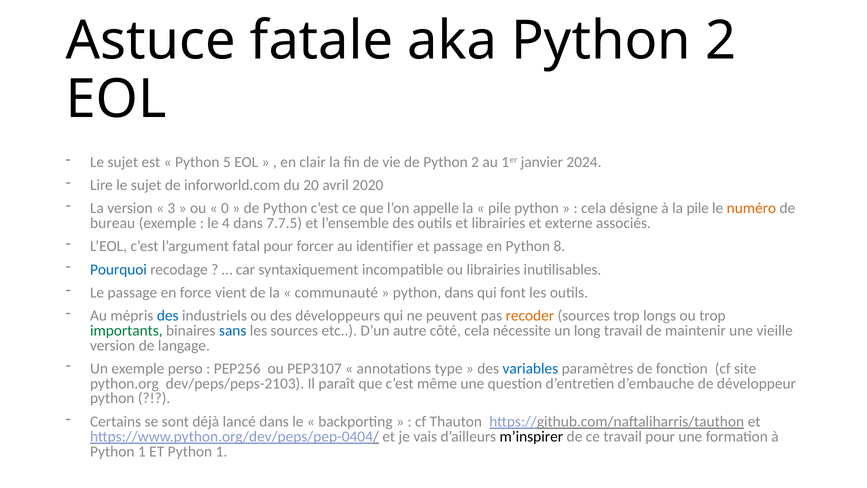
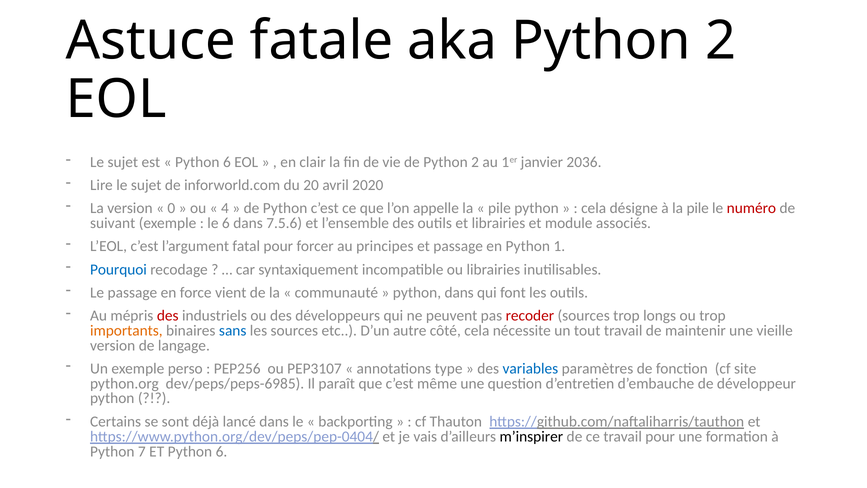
5: 5 -> 6 (227, 162)
2024: 2024 -> 2036 (584, 162)
3: 3 -> 0 (171, 208)
0: 0 -> 4 (225, 208)
numéro colour: orange -> red (751, 208)
bureau: bureau -> suivant (113, 223)
le 4: 4 -> 6 (226, 223)
7.7.5: 7.7.5 -> 7.5.6 (284, 223)
externe: externe -> module (569, 223)
identifier: identifier -> principes (385, 246)
8: 8 -> 1 (559, 246)
des colour: blue -> red (168, 315)
recoder colour: orange -> red (530, 315)
importants colour: green -> orange (126, 330)
long: long -> tout (587, 330)
dev/peps/peps-2103: dev/peps/peps-2103 -> dev/peps/peps-6985 (235, 383)
1: 1 -> 7 (142, 452)
ET Python 1: 1 -> 6 (222, 452)
